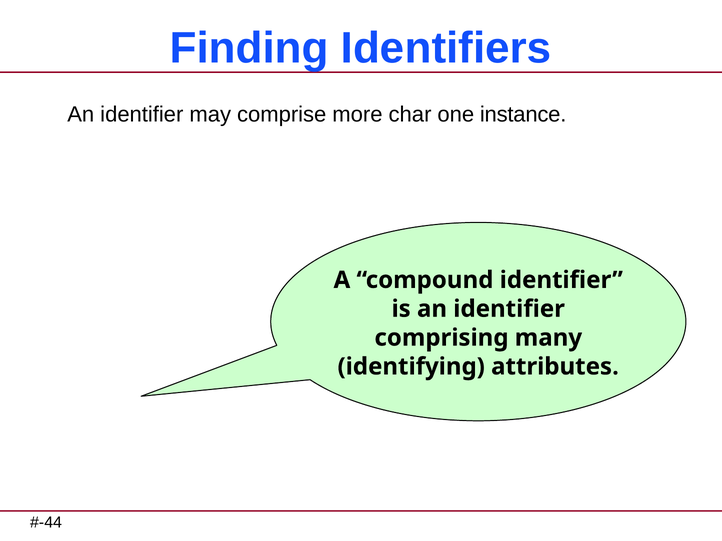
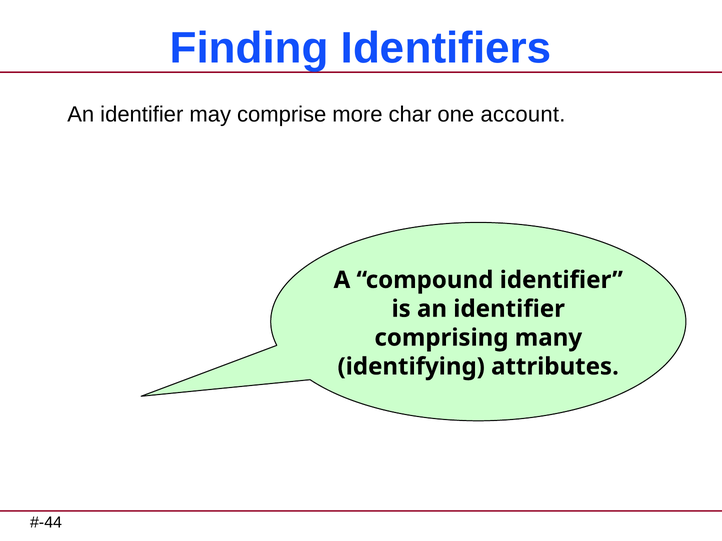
instance: instance -> account (523, 115)
